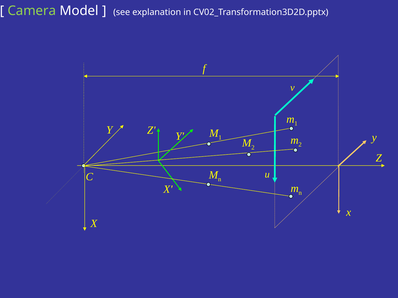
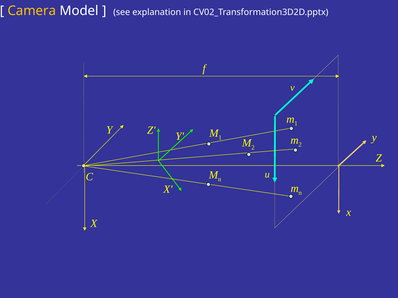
Camera colour: light green -> yellow (32, 11)
